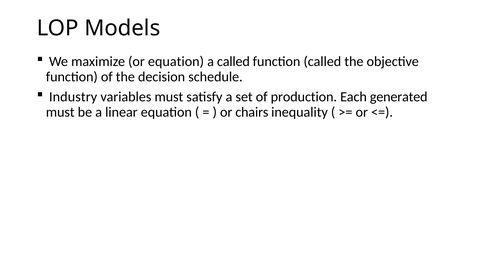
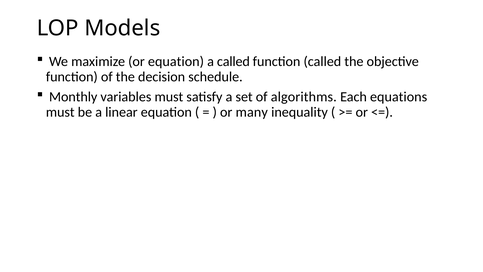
Industry: Industry -> Monthly (73, 97)
production: production -> algorithms (304, 97)
generated: generated -> equations (399, 97)
chairs: chairs -> many (252, 112)
